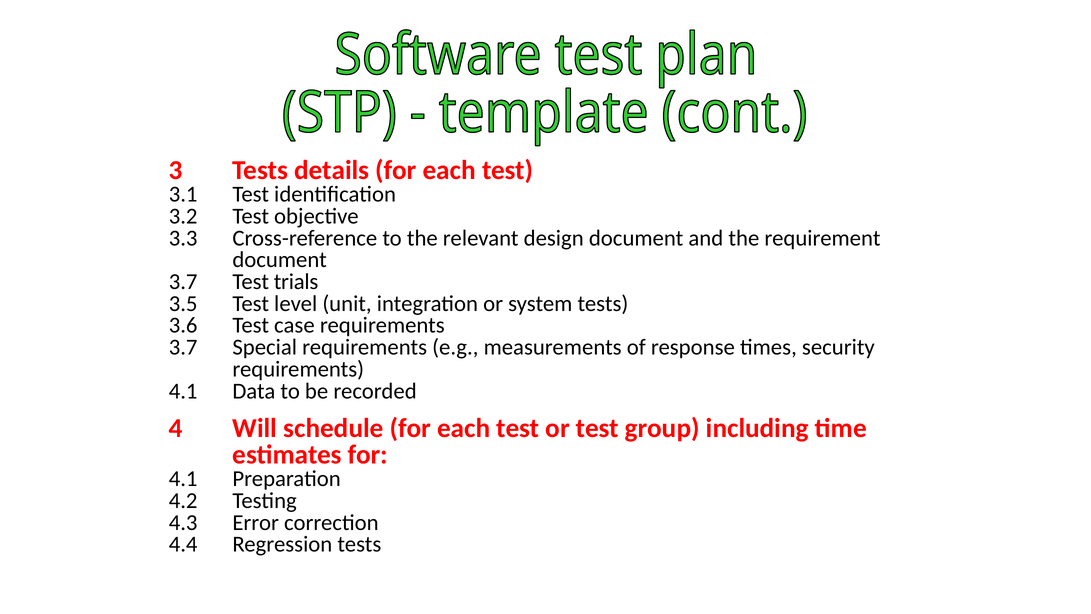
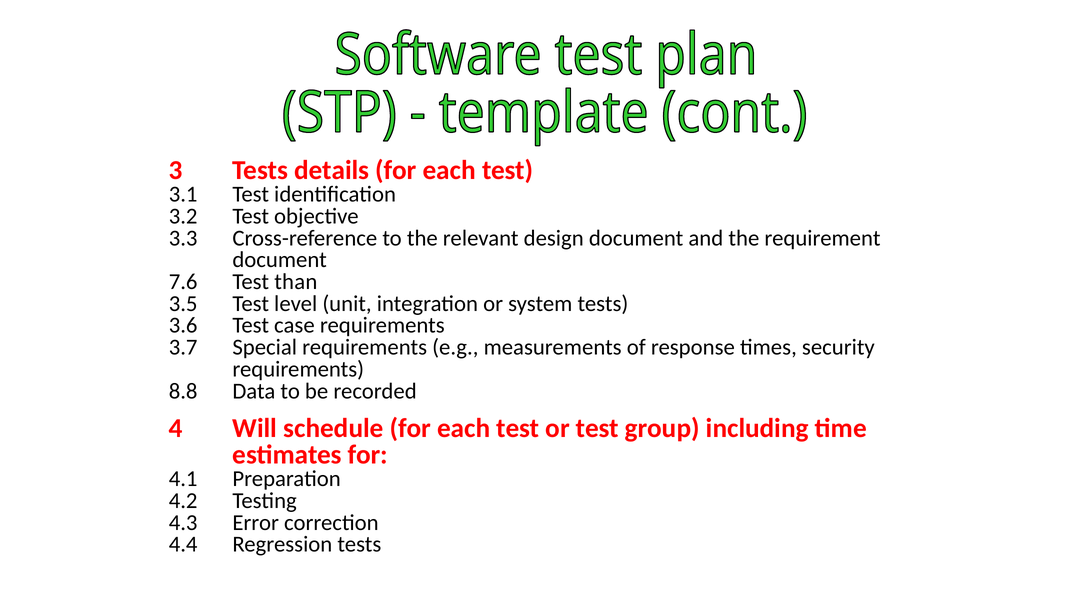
3.7: 3.7 -> 7.6 (183, 282)
trials: trials -> than (296, 282)
4.1: 4.1 -> 8.8 (183, 391)
